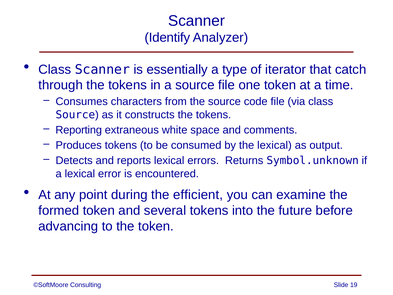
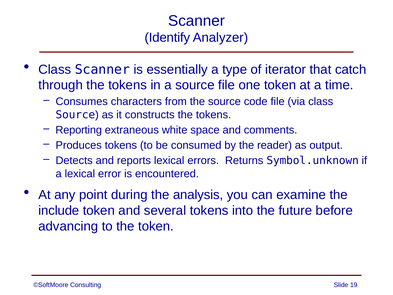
the lexical: lexical -> reader (275, 145)
efficient: efficient -> analysis (198, 195)
formed: formed -> include (59, 210)
